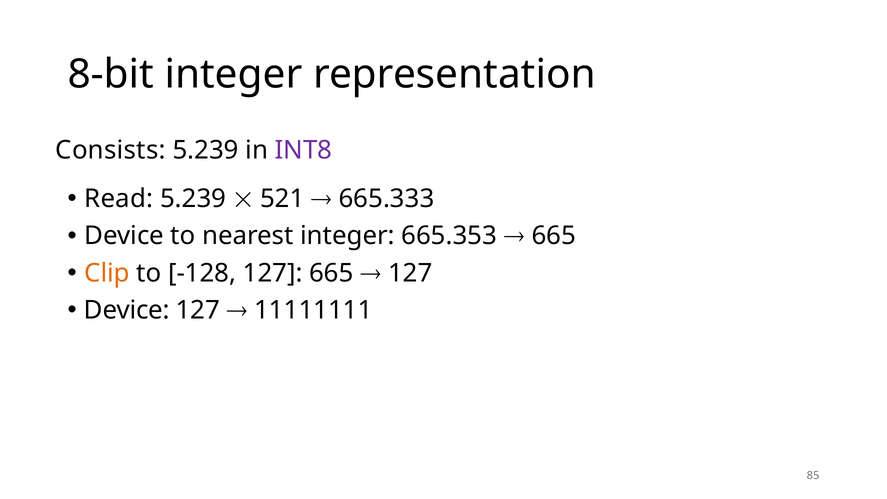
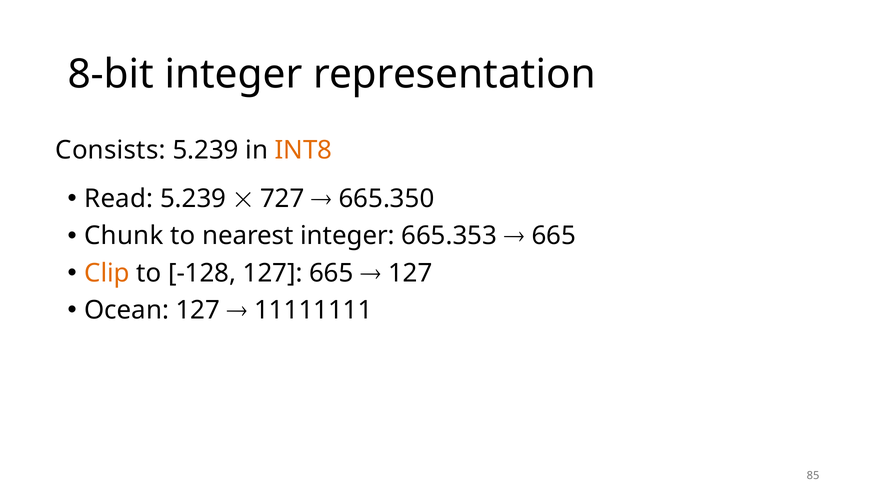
INT8 colour: purple -> orange (304, 150)
521: 521 -> 727 (282, 199)
665.333: 665.333 -> 665.350 (386, 199)
Device: Device -> Chunk (124, 236)
Device: Device -> Ocean (127, 310)
